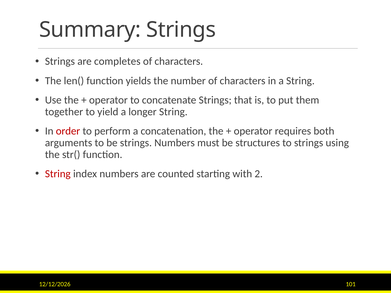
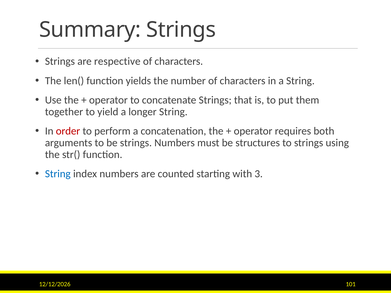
completes: completes -> respective (117, 61)
String colour: red -> blue (58, 174)
2: 2 -> 3 (259, 174)
